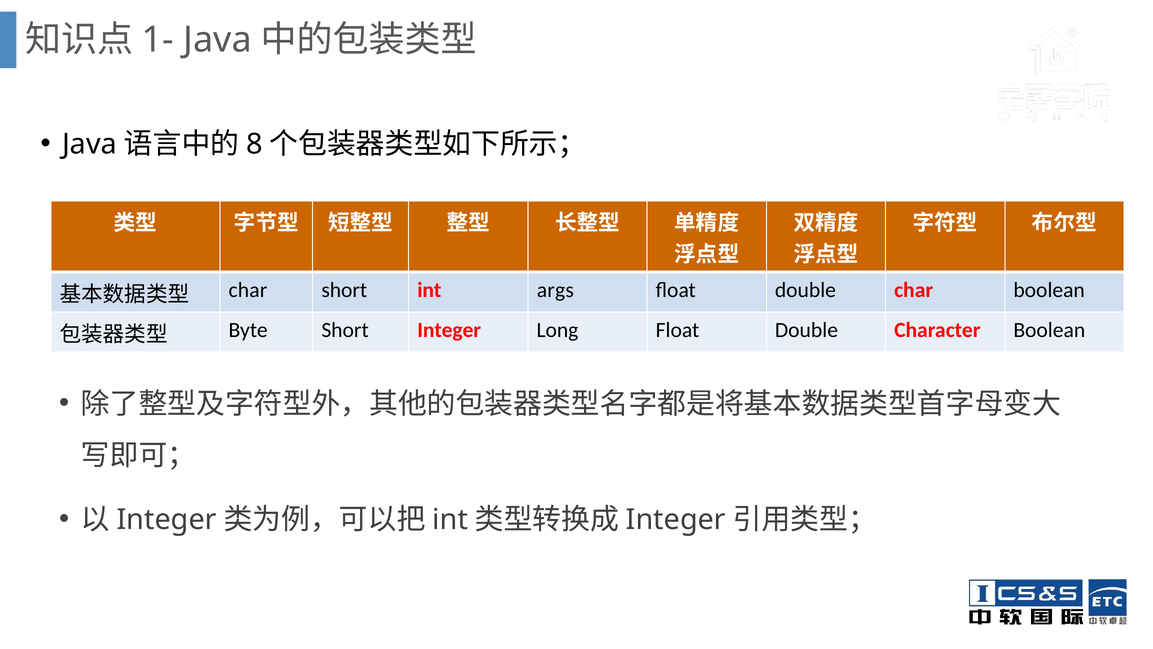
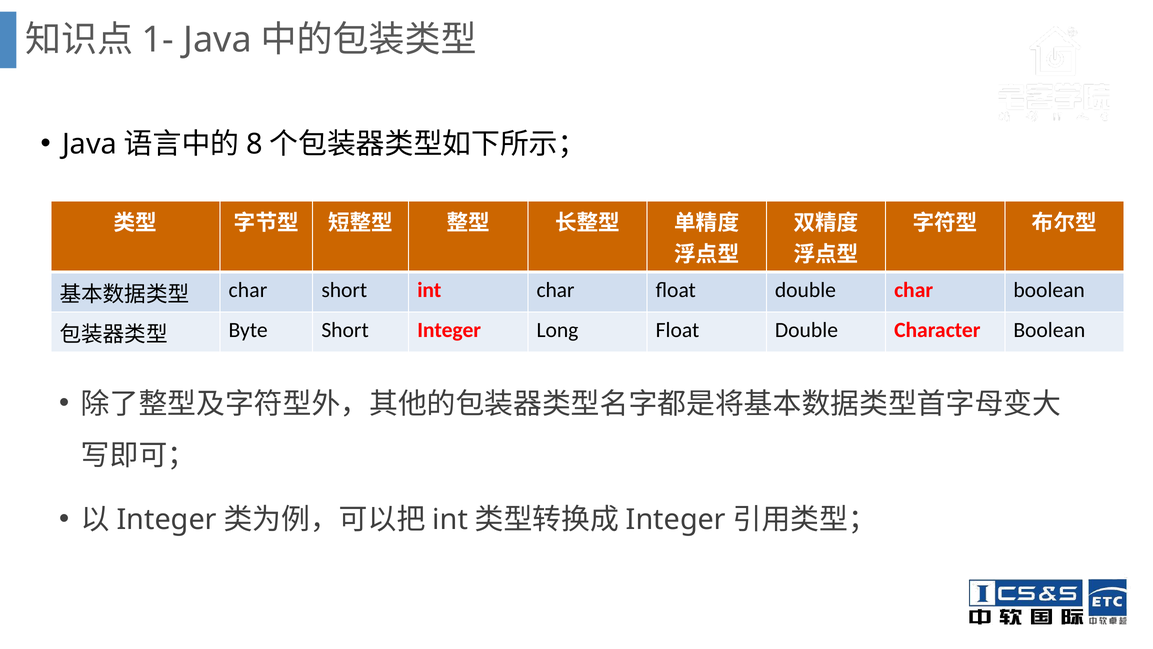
int args: args -> char (555, 290)
